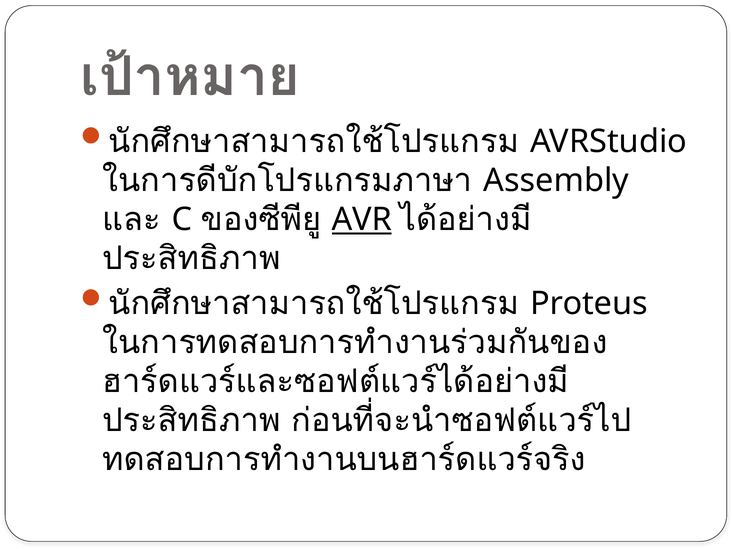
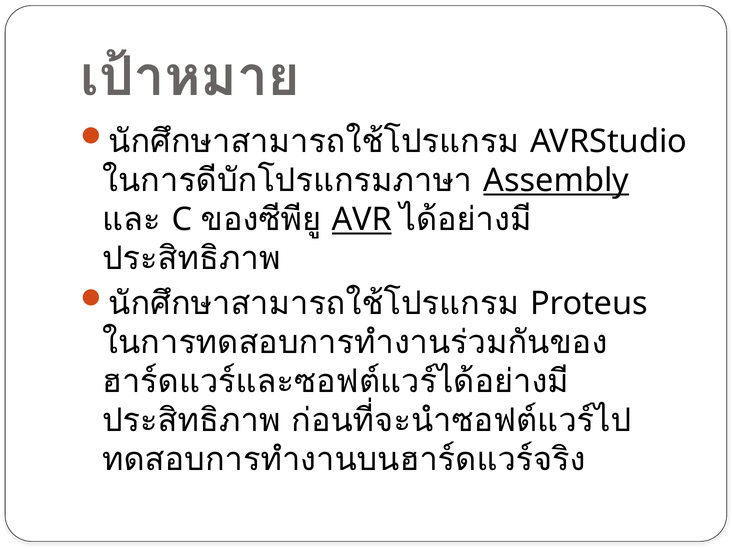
Assembly underline: none -> present (556, 180)
